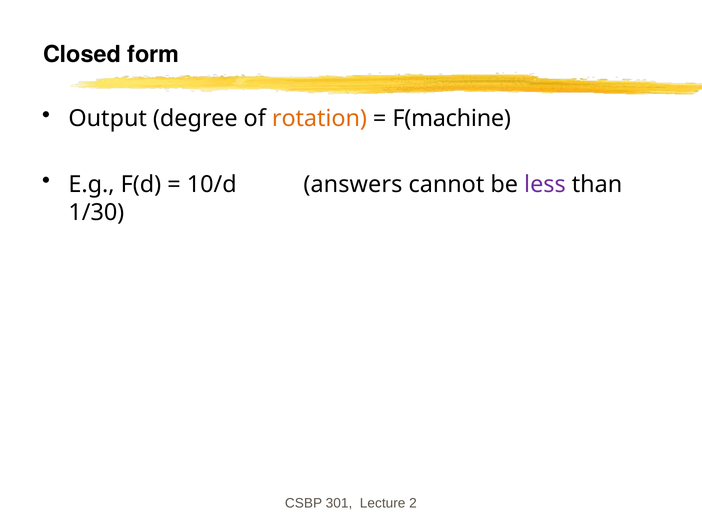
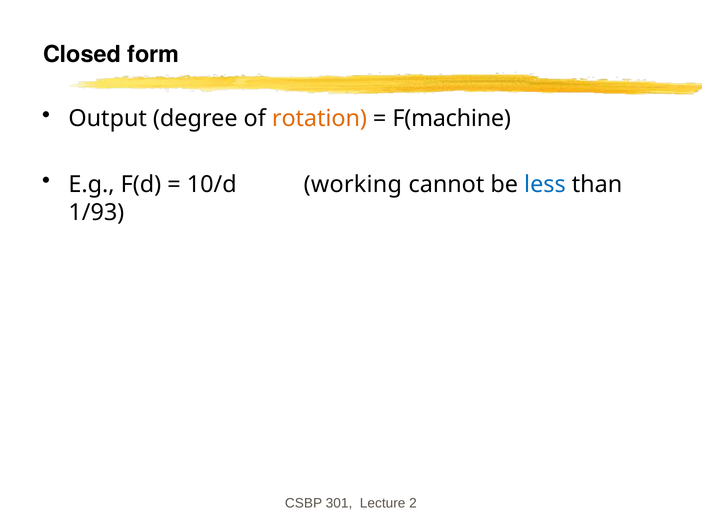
answers: answers -> working (353, 184)
less colour: purple -> blue (545, 184)
1/30: 1/30 -> 1/93 (96, 212)
